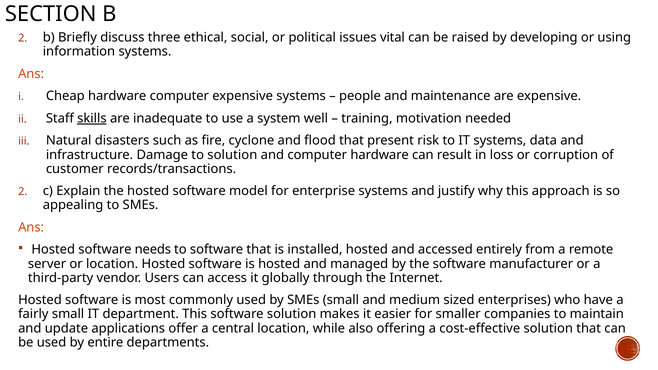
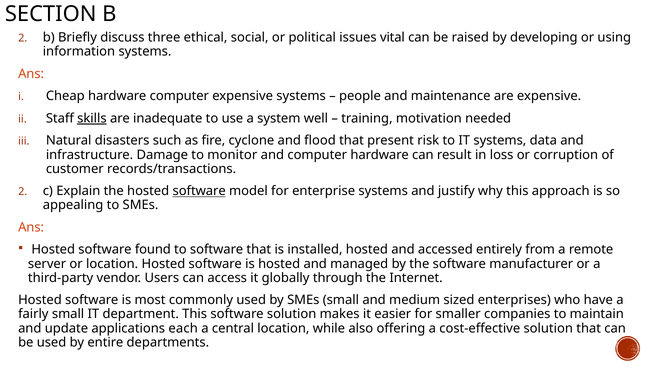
to solution: solution -> monitor (232, 155)
software underline: none -> present (199, 191)
needs: needs -> found (153, 250)
offer: offer -> each (183, 328)
